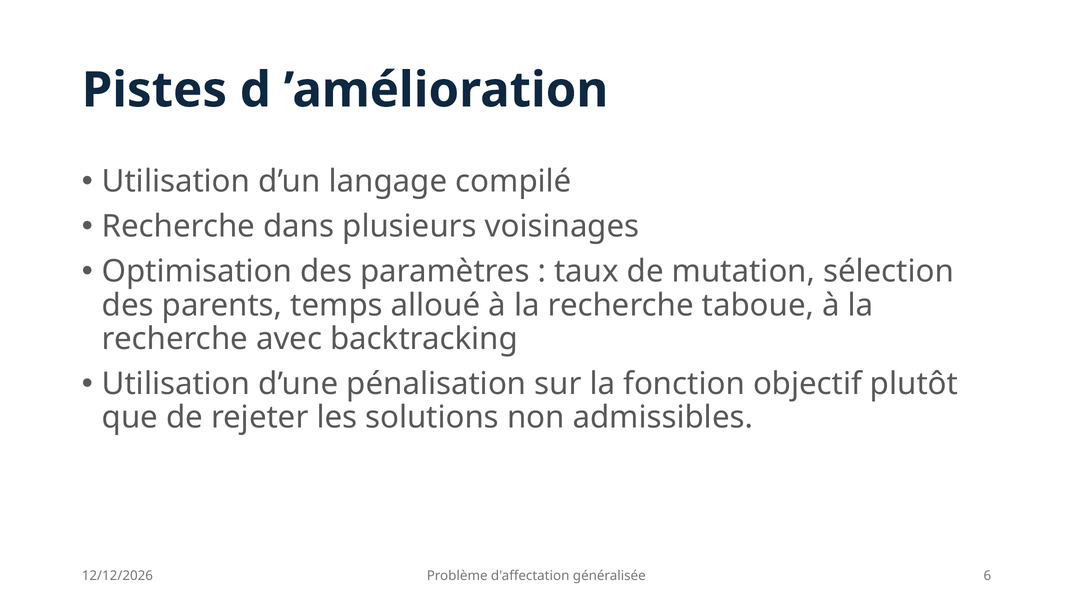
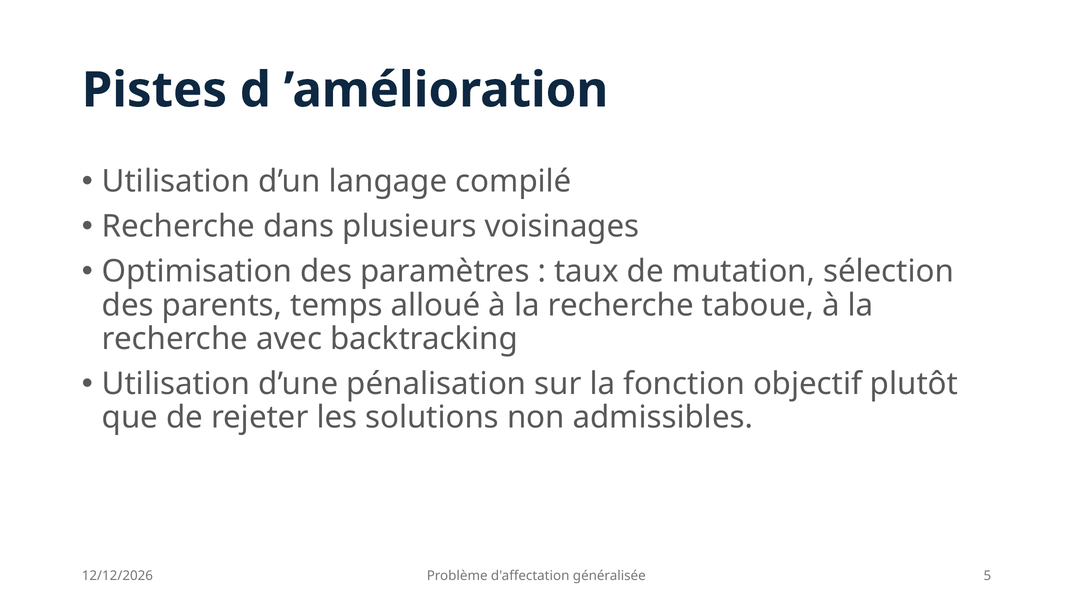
6: 6 -> 5 (987, 575)
